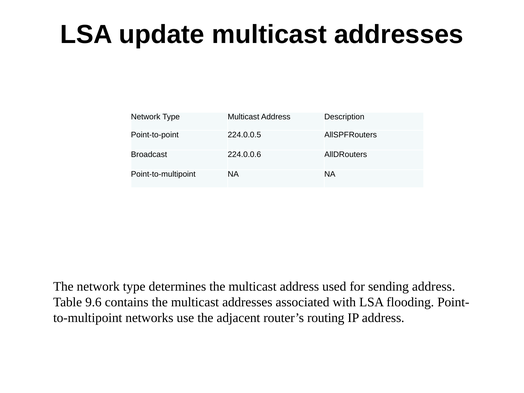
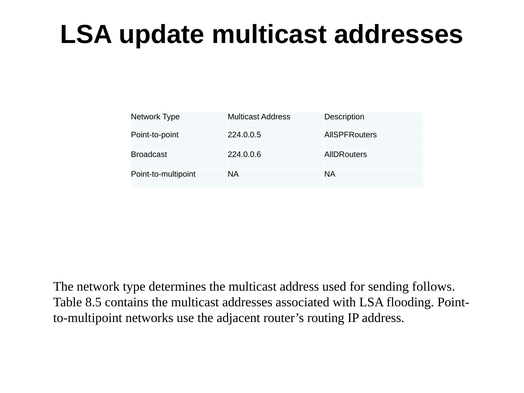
sending address: address -> follows (434, 286)
9.6: 9.6 -> 8.5 (93, 302)
